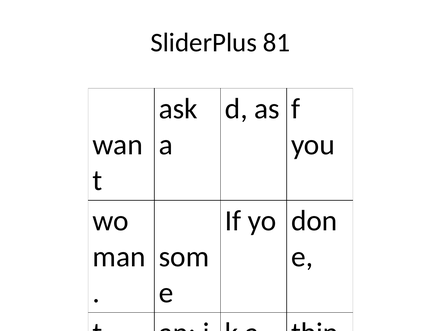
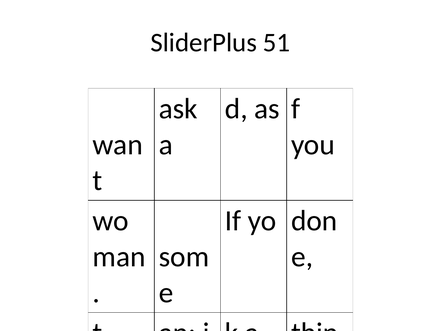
81: 81 -> 51 (277, 43)
